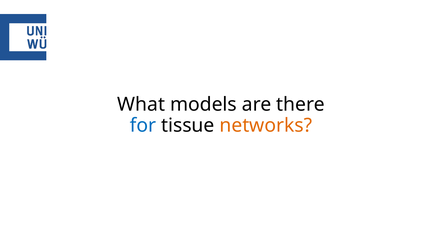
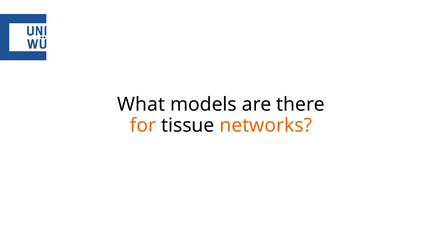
for colour: blue -> orange (143, 126)
